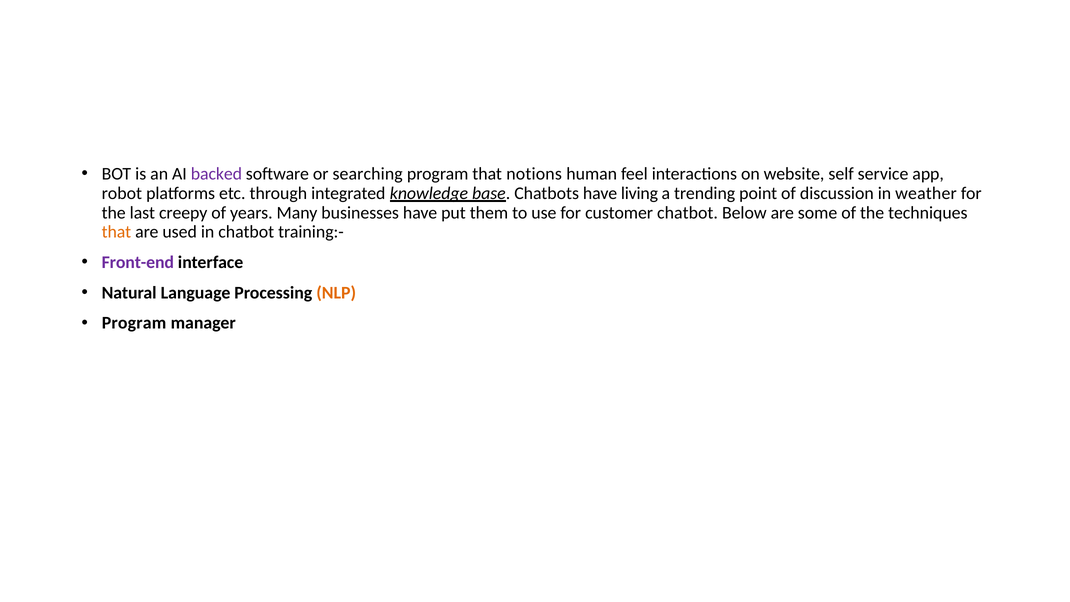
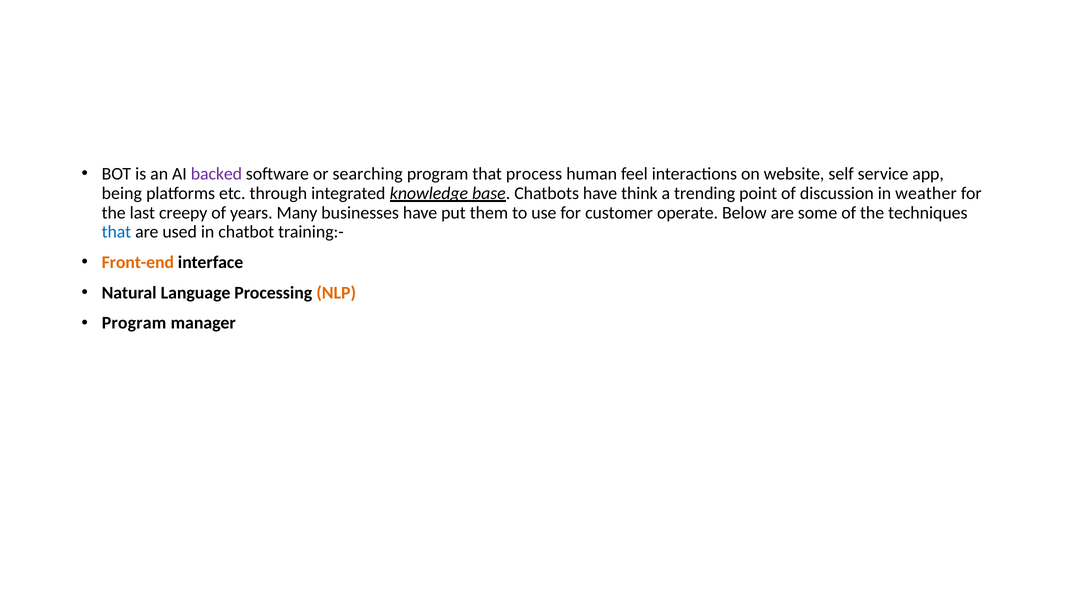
notions: notions -> process (534, 174)
robot: robot -> being (122, 193)
living: living -> think (639, 193)
customer chatbot: chatbot -> operate (688, 213)
that colour: orange -> blue (116, 232)
Front-end colour: purple -> orange (138, 262)
